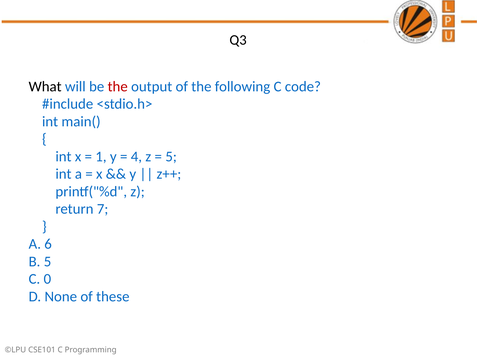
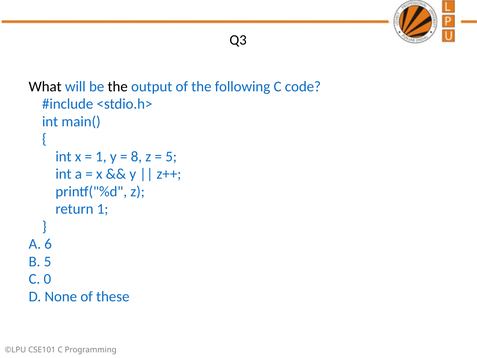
the colour: red -> black (118, 87)
4: 4 -> 8 (136, 156)
return 7: 7 -> 1 (103, 209)
